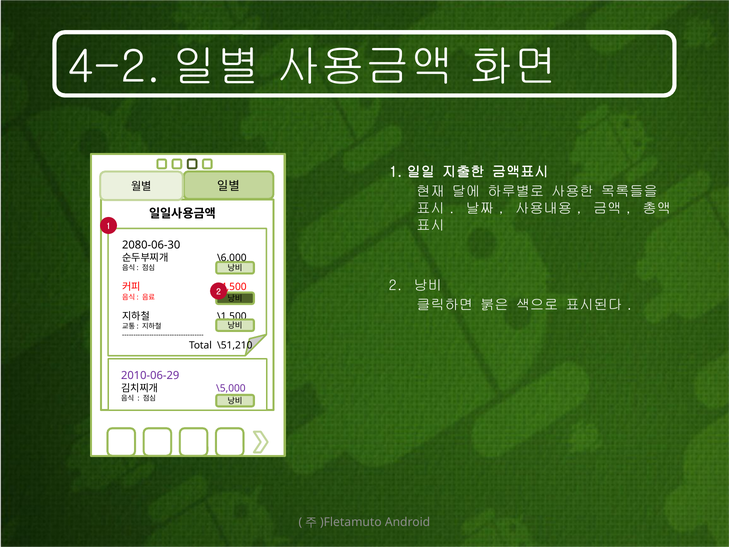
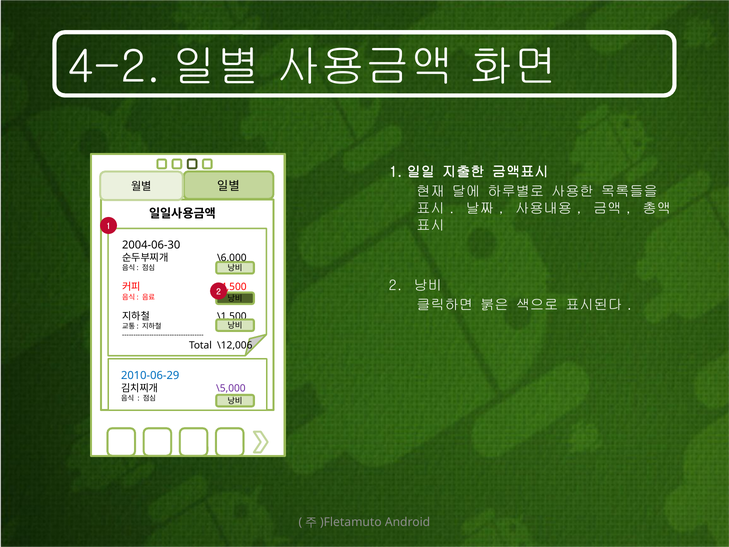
2080-06-30: 2080-06-30 -> 2004-06-30 (151, 245)
\51,210: \51,210 -> \12,006 (235, 345)
2010-06-29 colour: purple -> blue (150, 376)
